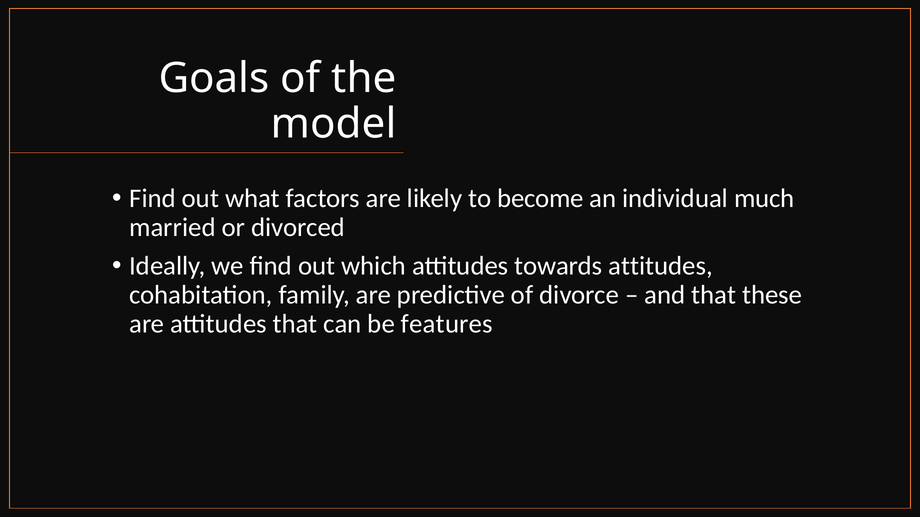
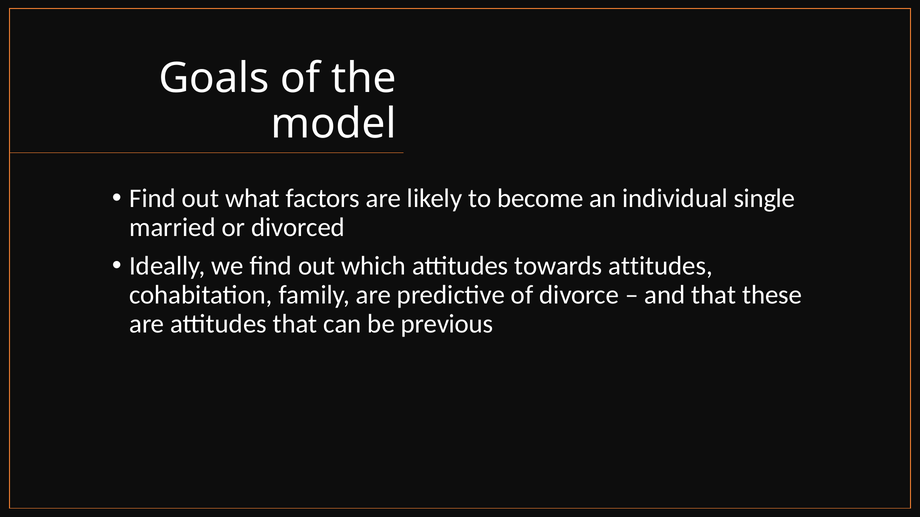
much: much -> single (764, 199)
features: features -> previous (447, 324)
